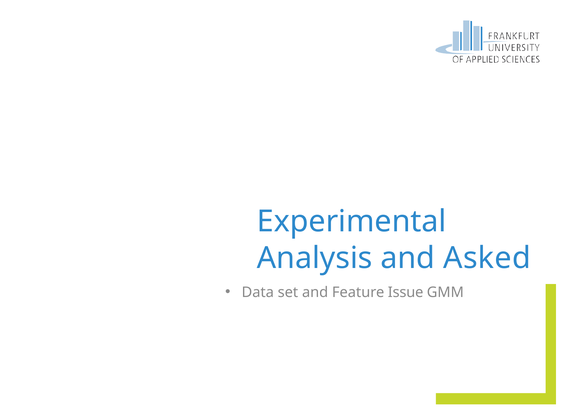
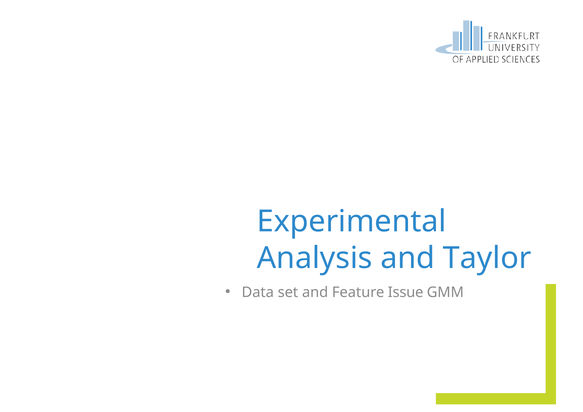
Asked: Asked -> Taylor (487, 258)
